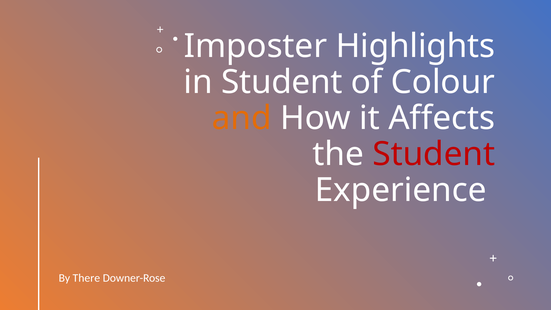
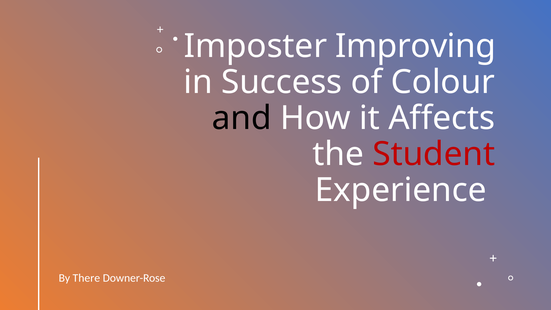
Highlights: Highlights -> Improving (416, 46)
in Student: Student -> Success (282, 82)
and colour: orange -> black (242, 118)
